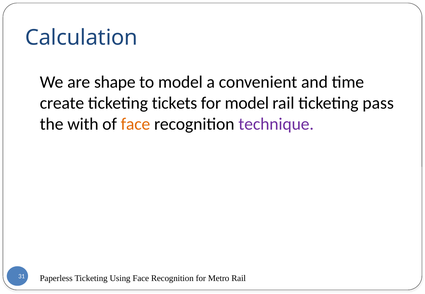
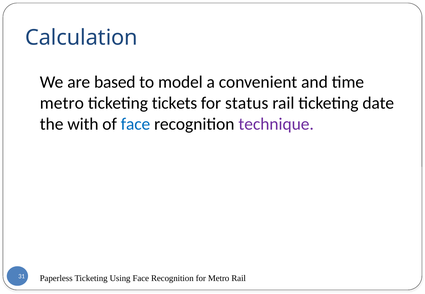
shape: shape -> based (115, 82)
create: create -> metro (62, 103)
for model: model -> status (247, 103)
pass: pass -> date (378, 103)
face colour: orange -> blue (136, 124)
